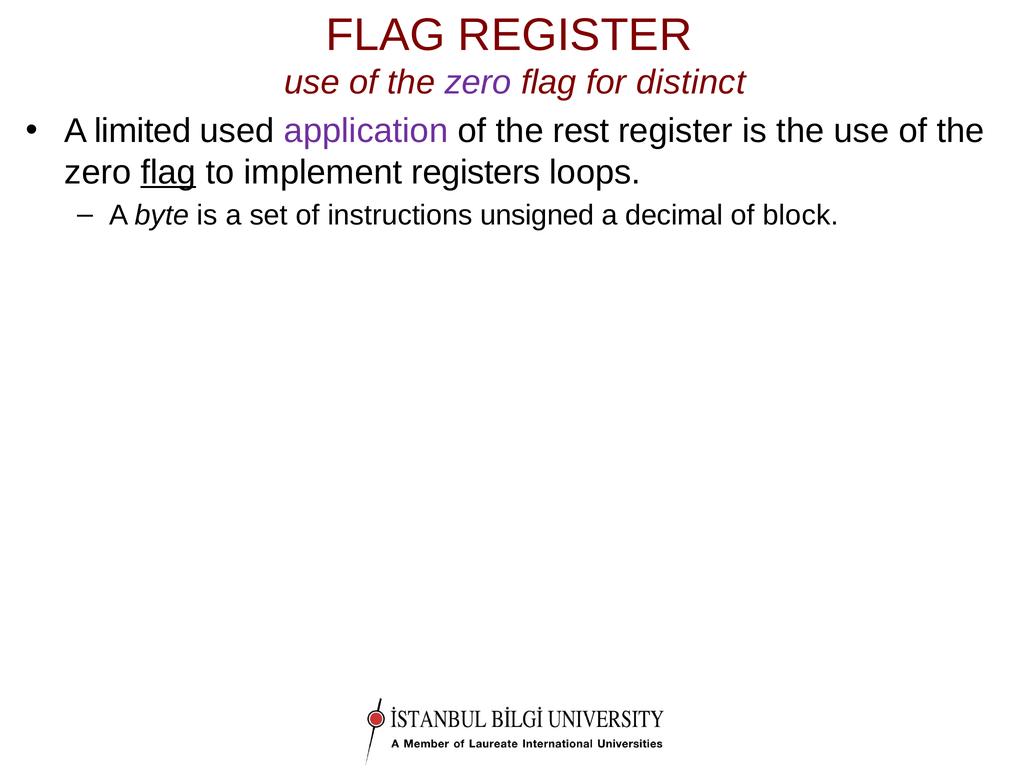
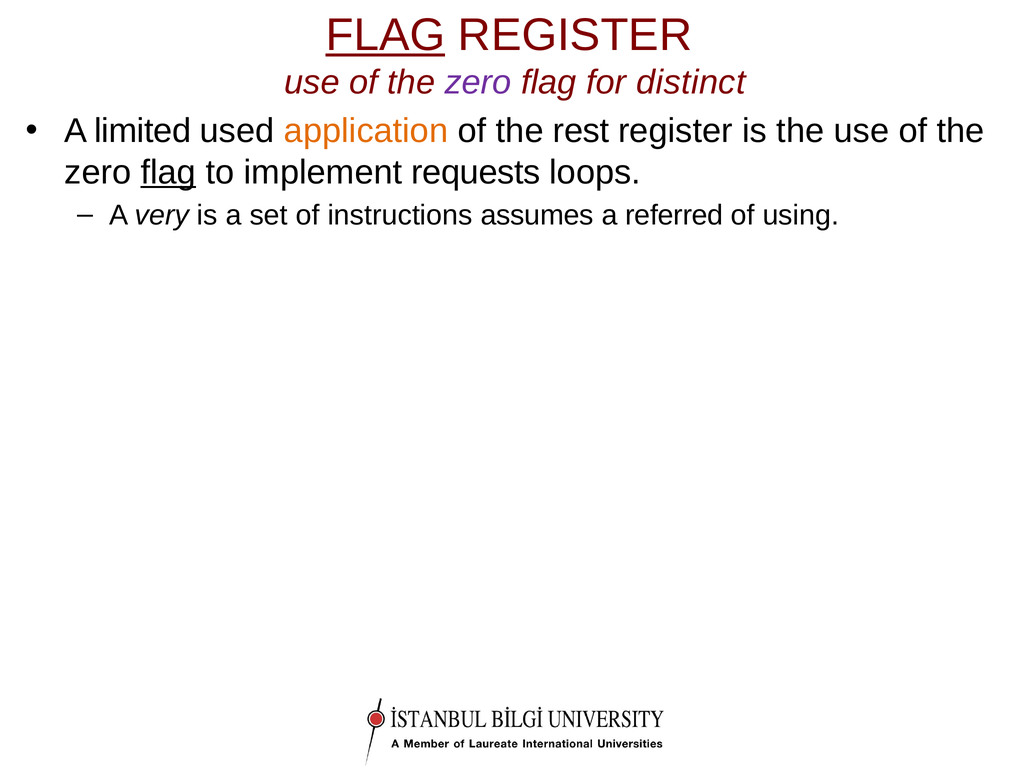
FLAG underline: none -> present (385, 35)
application colour: purple -> orange (366, 131)
registers: registers -> requests (476, 172)
byte: byte -> very (162, 215)
unsigned: unsigned -> assumes (537, 215)
decimal: decimal -> referred (674, 215)
block: block -> using (801, 215)
